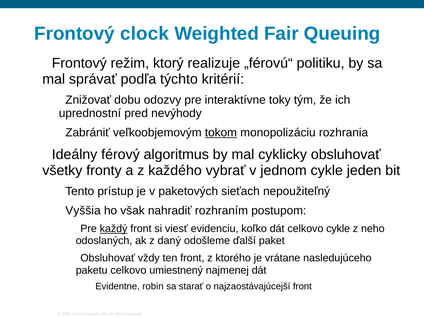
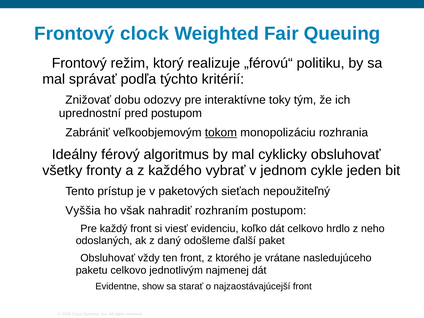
pred nevýhody: nevýhody -> postupom (176, 113)
každý underline: present -> none (114, 229)
celkovo cykle: cykle -> hrdlo (338, 229)
umiestnený: umiestnený -> jednotlivým (176, 270)
robin: robin -> show (153, 286)
